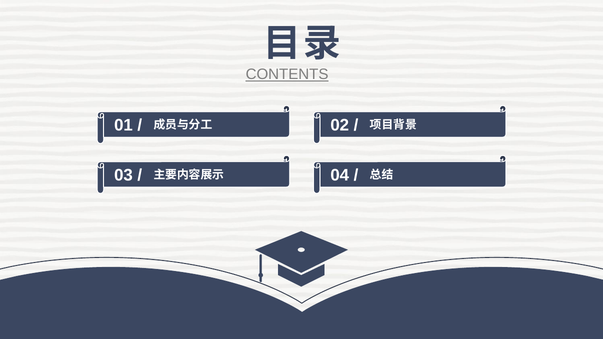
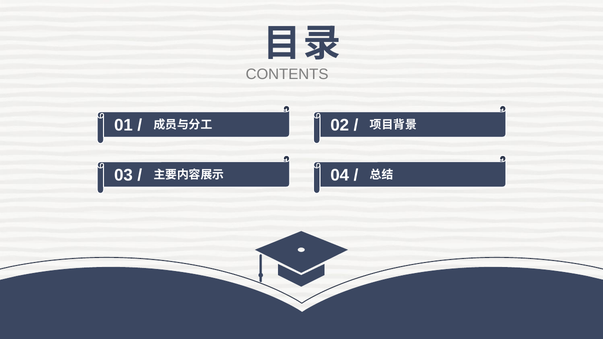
CONTENTS underline: present -> none (287, 74)
